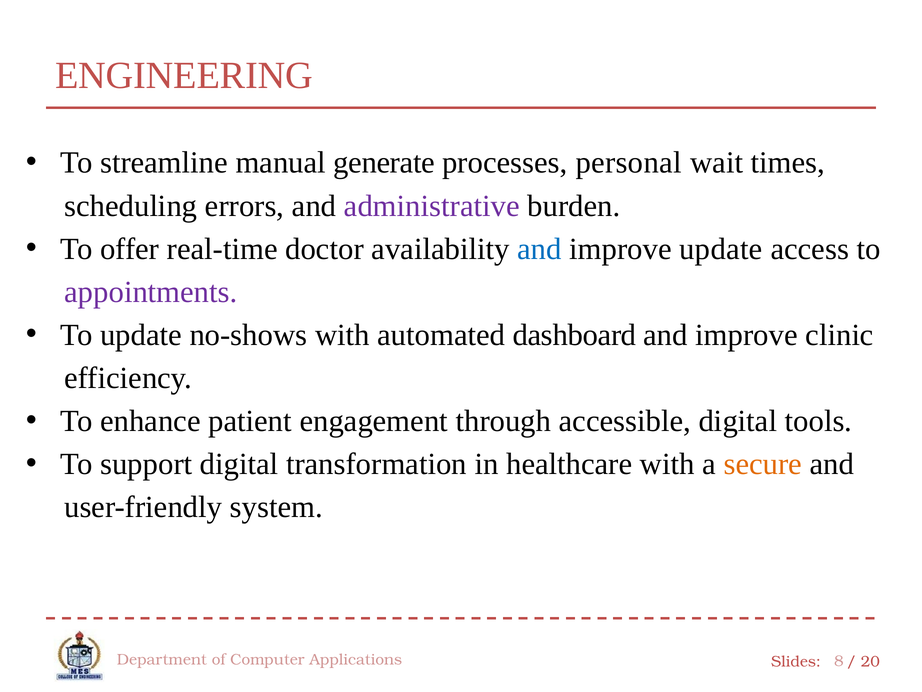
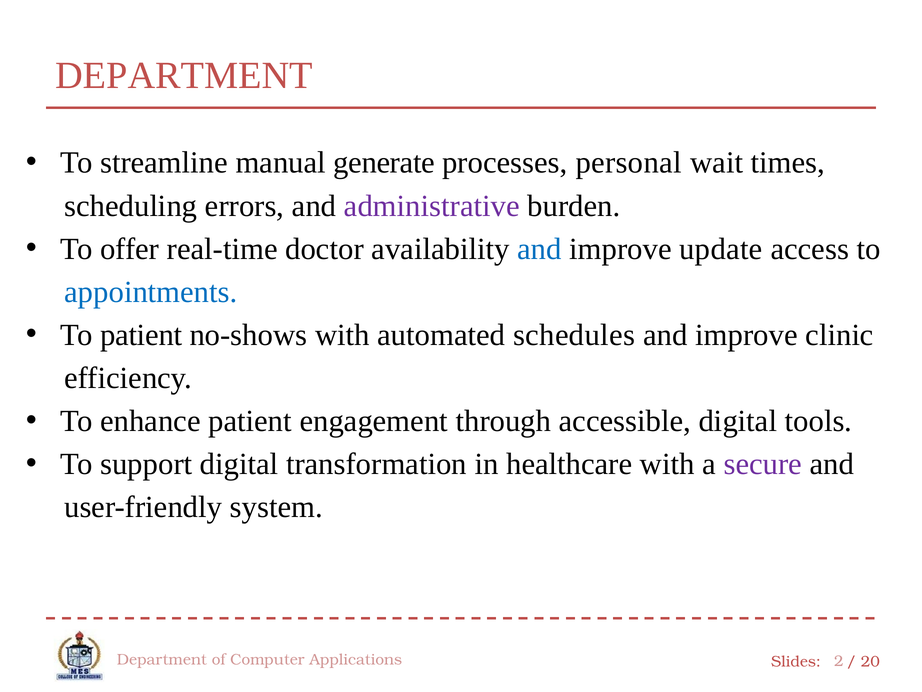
ENGINEERING: ENGINEERING -> DEPARTMENT (184, 76)
appointments colour: purple -> blue (151, 292)
To update: update -> patient (141, 335)
dashboard: dashboard -> schedules (574, 335)
secure colour: orange -> purple (763, 464)
8: 8 -> 2 (839, 661)
